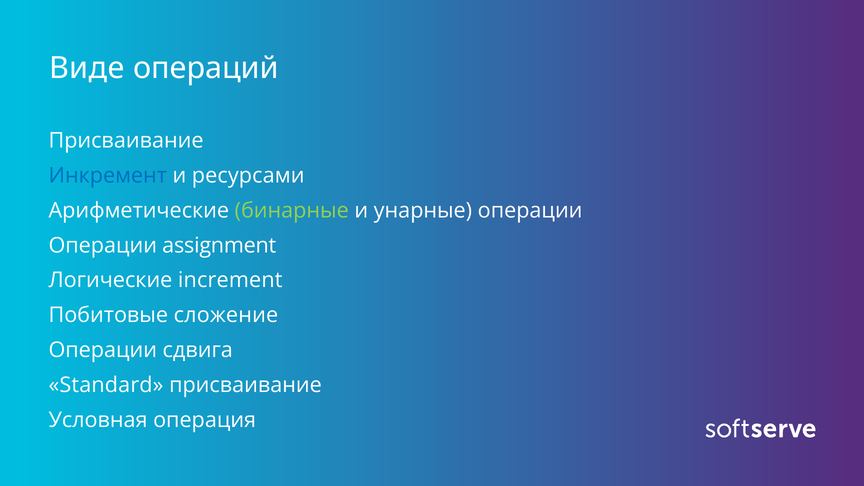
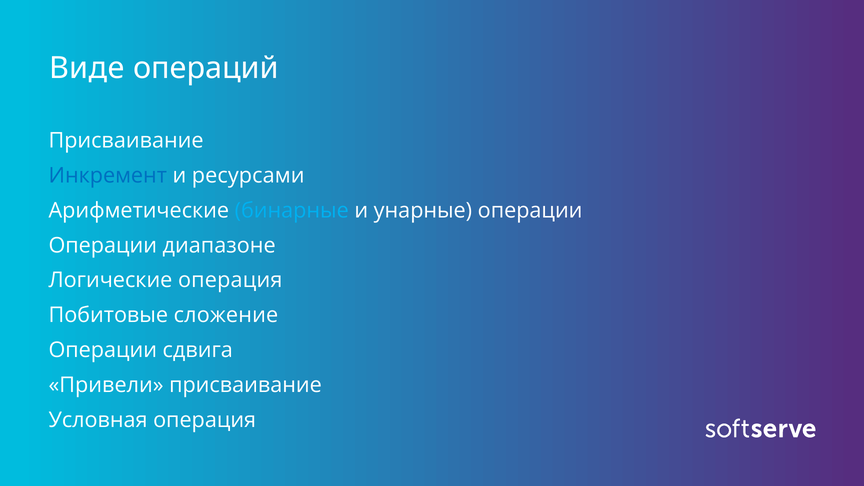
бинарные colour: light green -> light blue (292, 210)
assignment: assignment -> диапазоне (219, 245)
Логические increment: increment -> операция (230, 280)
Standard: Standard -> Привели (106, 385)
